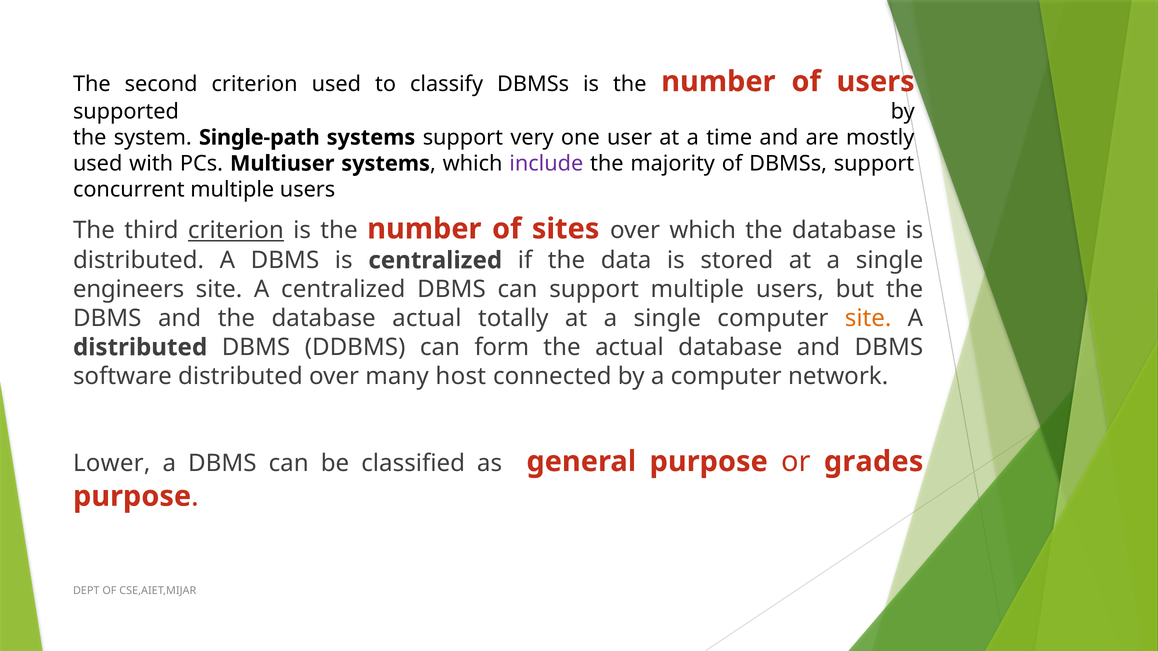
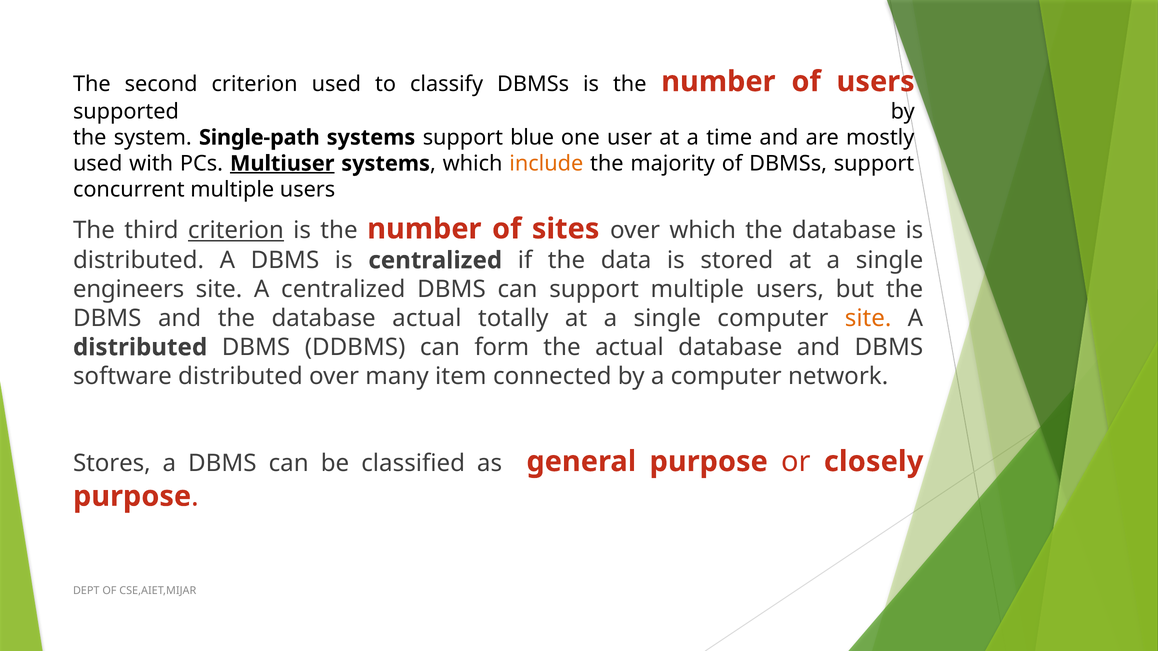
very: very -> blue (532, 138)
Multiuser underline: none -> present (282, 164)
include colour: purple -> orange (546, 164)
host: host -> item (461, 376)
Lower: Lower -> Stores (112, 463)
grades: grades -> closely (874, 462)
